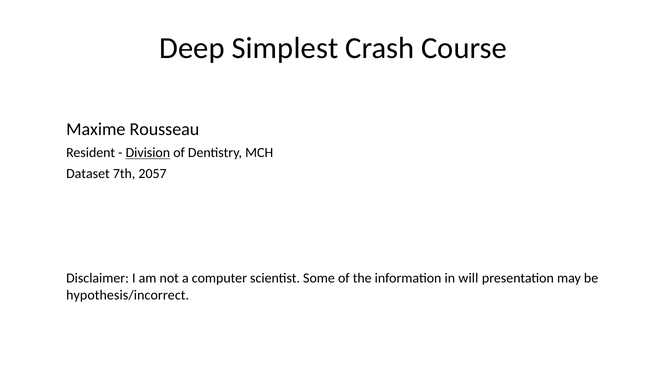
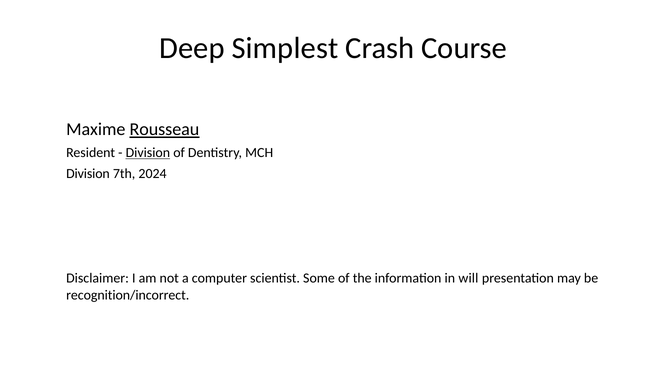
Rousseau underline: none -> present (164, 130)
Dataset: Dataset -> Division (88, 174)
2057: 2057 -> 2024 (153, 174)
hypothesis/incorrect: hypothesis/incorrect -> recognition/incorrect (128, 295)
